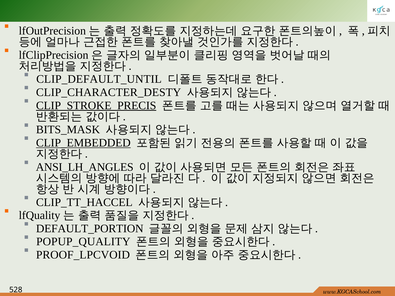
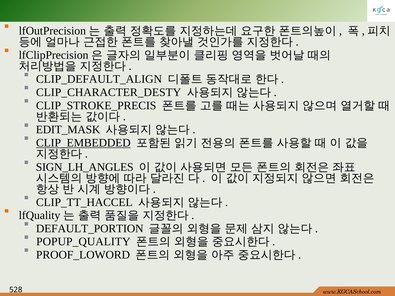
CLIP_DEFAULT_UNTIL: CLIP_DEFAULT_UNTIL -> CLIP_DEFAULT_ALIGN (99, 79)
CLIP_STROKE_PRECIS underline: present -> none (96, 106)
BITS_MASK: BITS_MASK -> EDIT_MASK (68, 130)
ANSI_LH_ANGLES: ANSI_LH_ANGLES -> SIGN_LH_ANGLES (85, 167)
PROOF_LPCVOID: PROOF_LPCVOID -> PROOF_LOWORD (83, 255)
